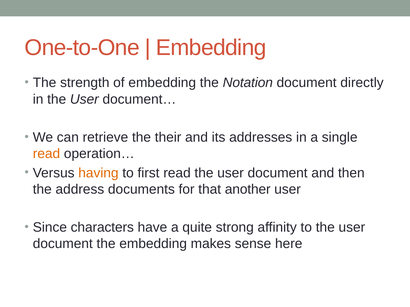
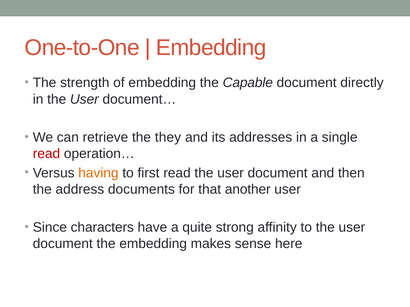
Notation: Notation -> Capable (248, 83)
their: their -> they (168, 138)
read colour: orange -> red (46, 154)
